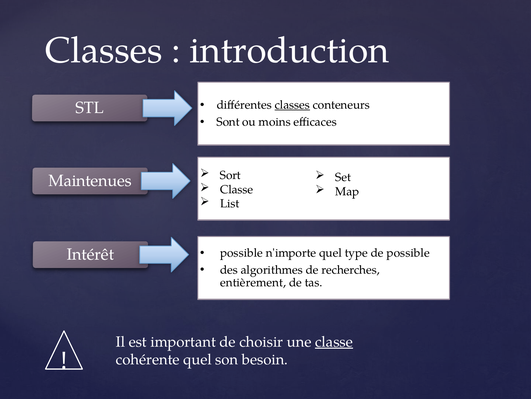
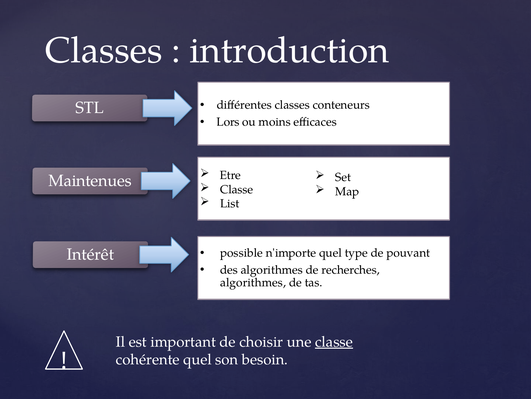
classes underline: present -> none (292, 105)
Sont: Sont -> Lors (228, 122)
Sort: Sort -> Etre (230, 175)
de possible: possible -> pouvant (408, 253)
entièrement: entièrement -> algorithmes (253, 282)
